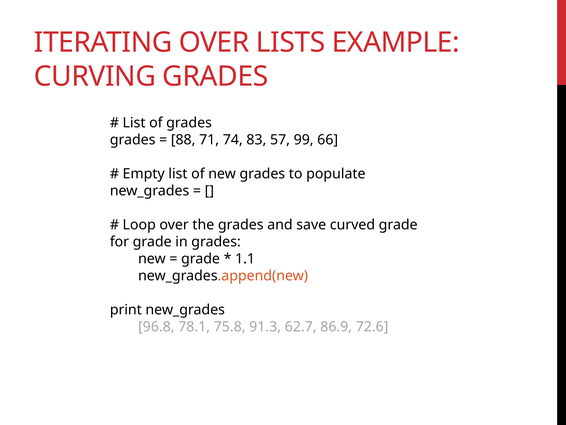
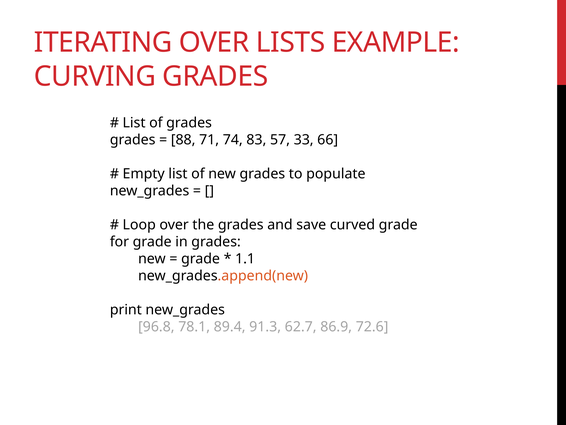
99: 99 -> 33 (304, 140)
75.8: 75.8 -> 89.4 (230, 327)
